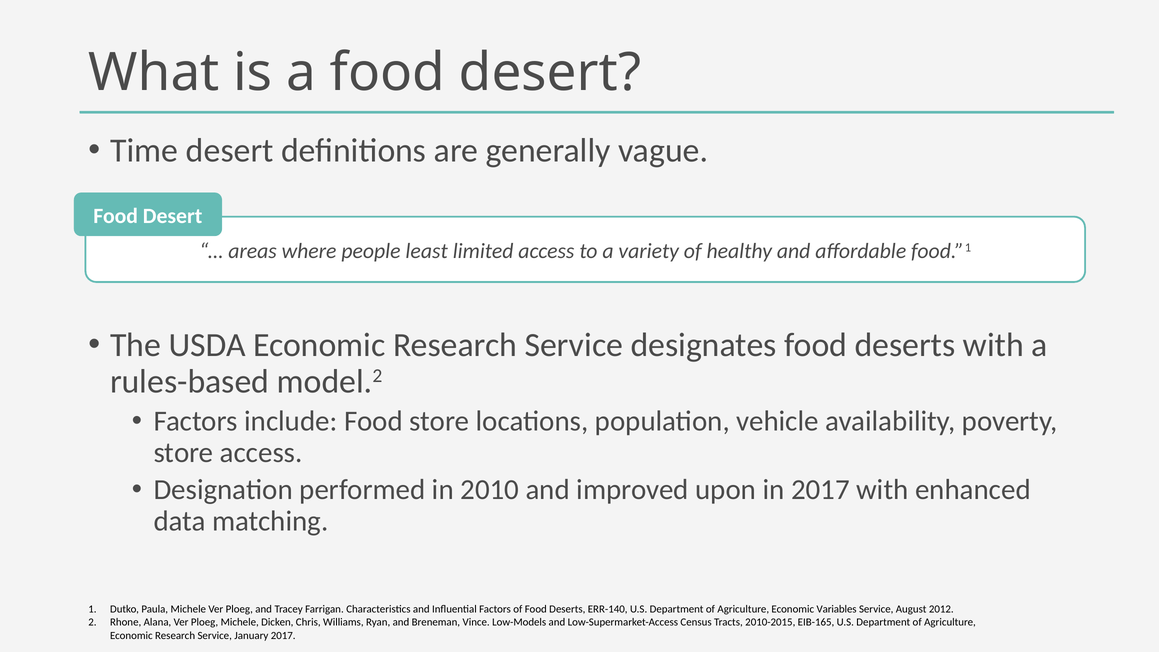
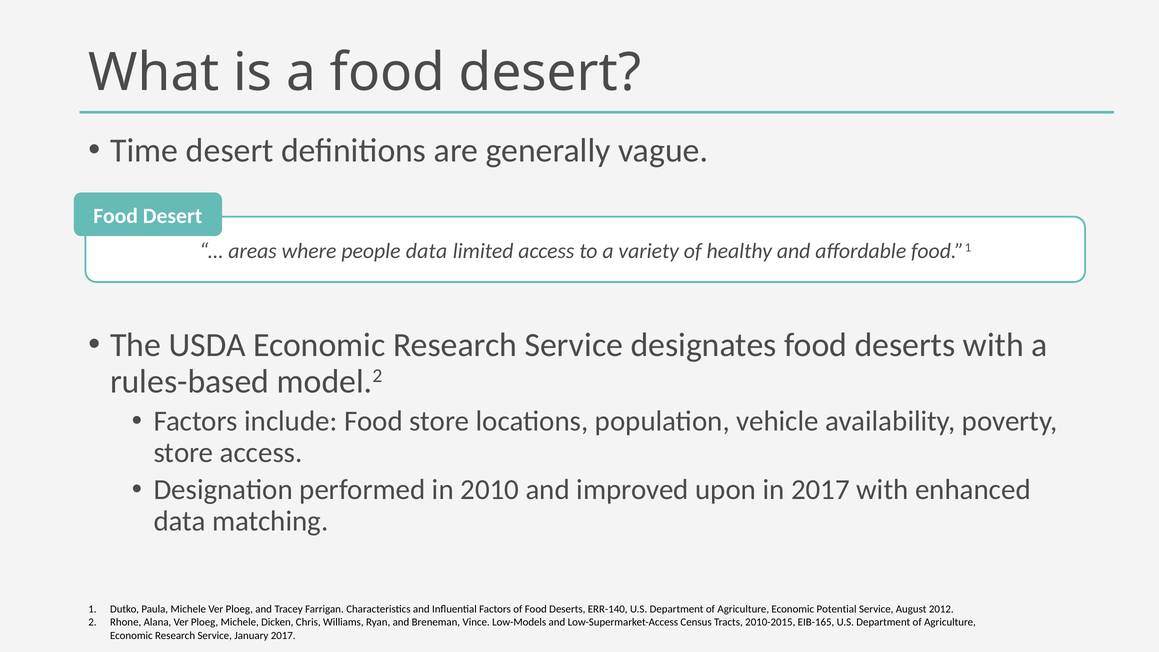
people least: least -> data (427, 251)
Variables: Variables -> Potential (837, 609)
